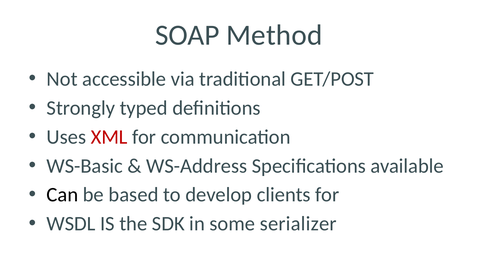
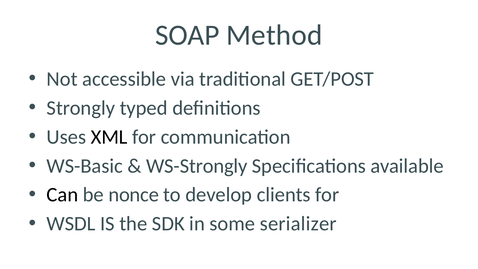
XML colour: red -> black (109, 137)
WS-Address: WS-Address -> WS-Strongly (197, 166)
based: based -> nonce (134, 195)
